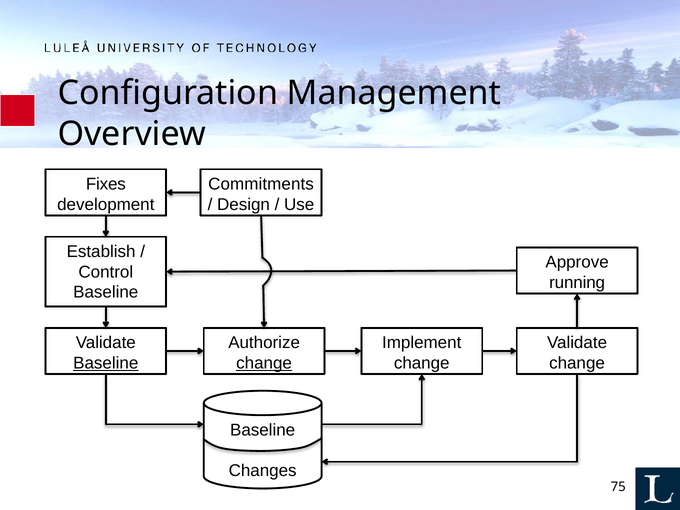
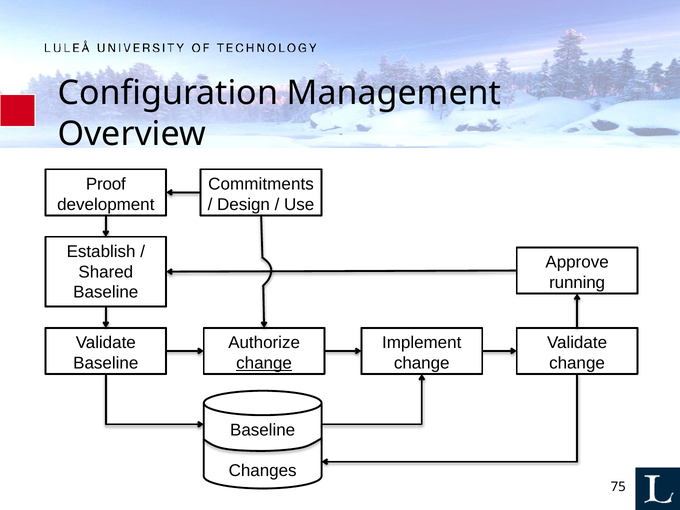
Fixes: Fixes -> Proof (106, 184)
Control: Control -> Shared (106, 272)
Baseline underline: present -> none (106, 363)
